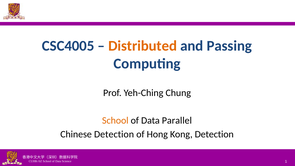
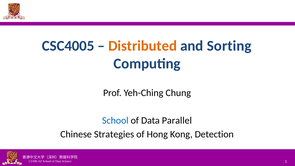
Passing: Passing -> Sorting (229, 46)
School colour: orange -> blue (115, 120)
Chinese Detection: Detection -> Strategies (114, 134)
